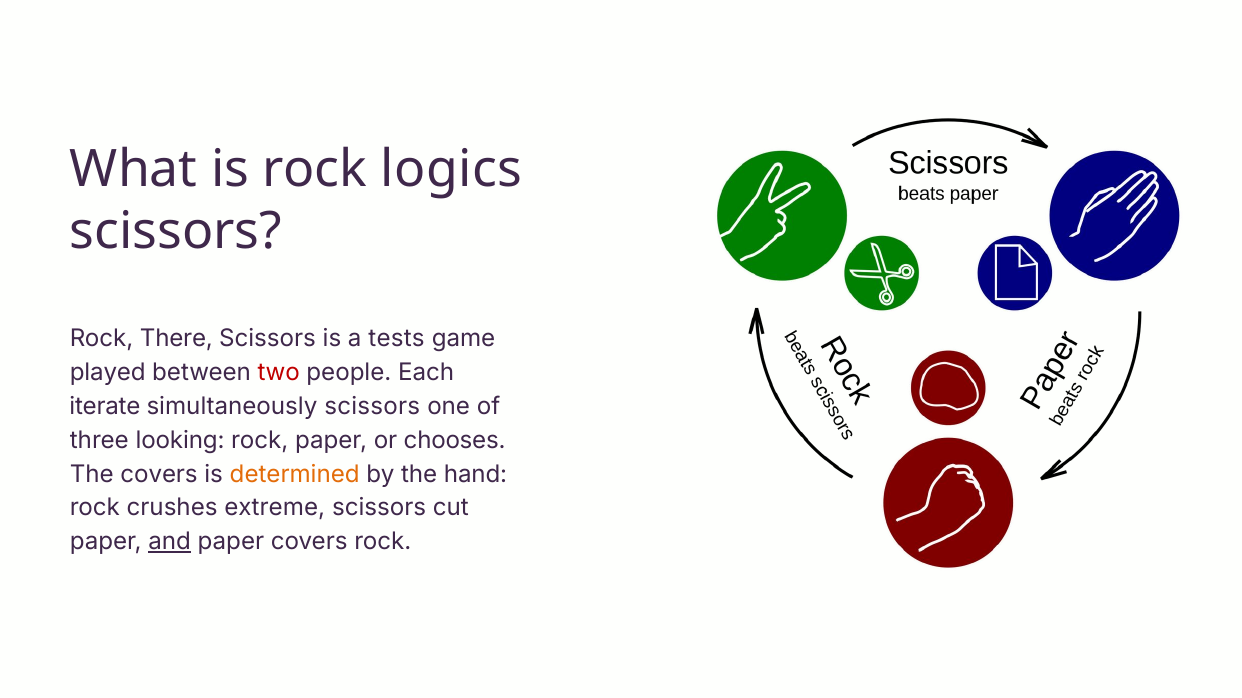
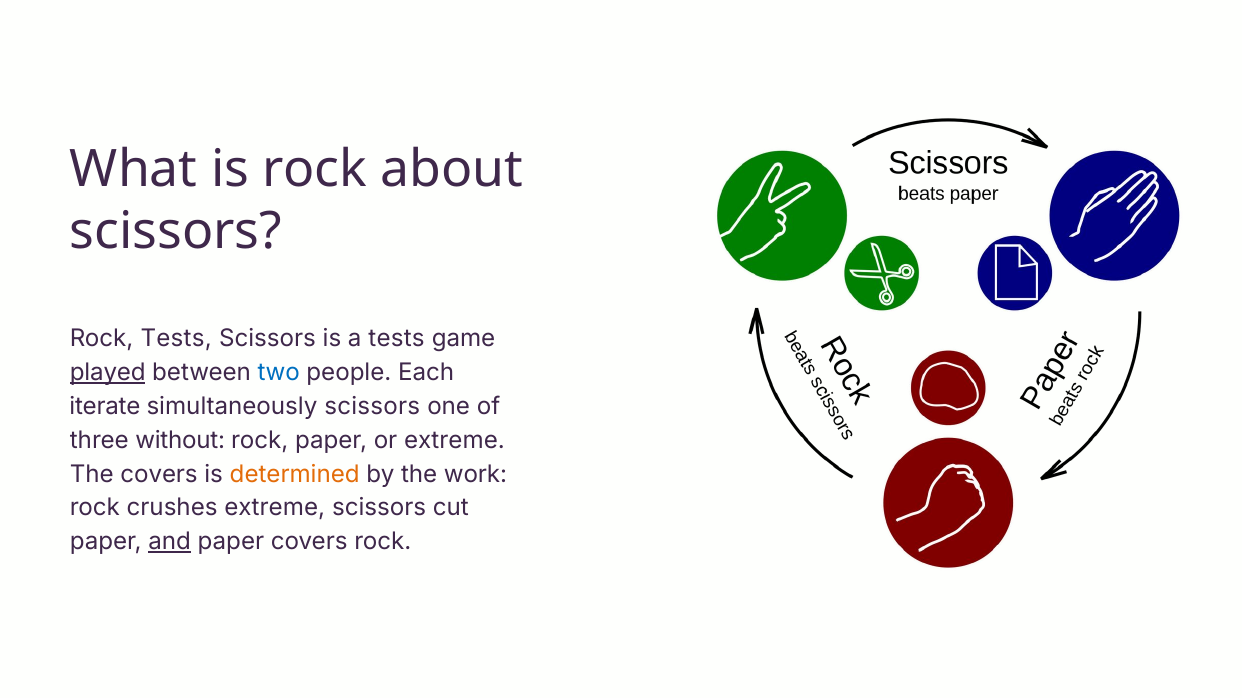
logics: logics -> about (452, 169)
Rock There: There -> Tests (176, 339)
played underline: none -> present (108, 373)
two colour: red -> blue (279, 373)
looking: looking -> without (180, 441)
or chooses: chooses -> extreme (454, 441)
hand: hand -> work (475, 475)
